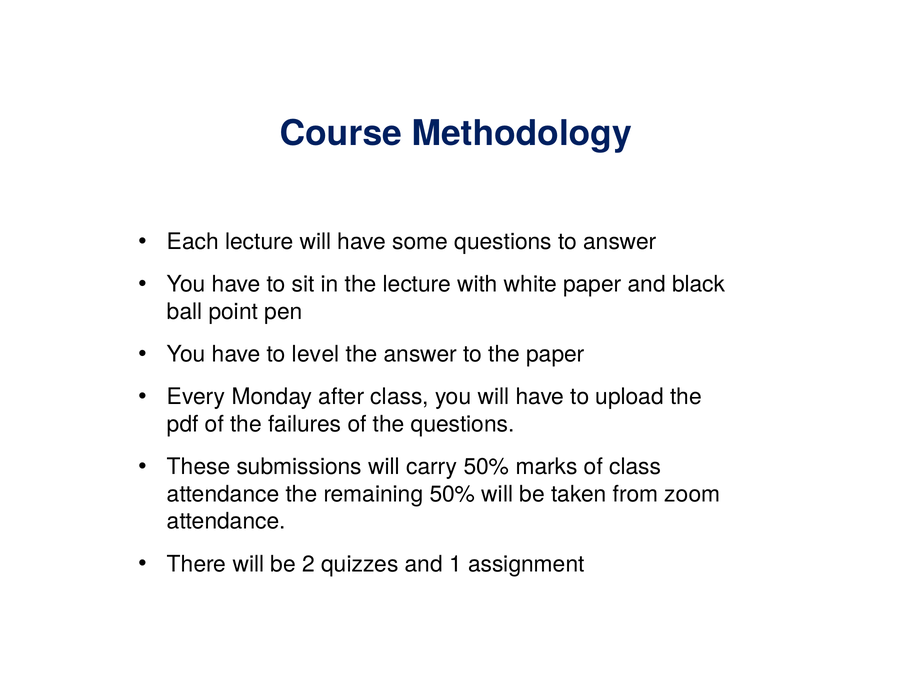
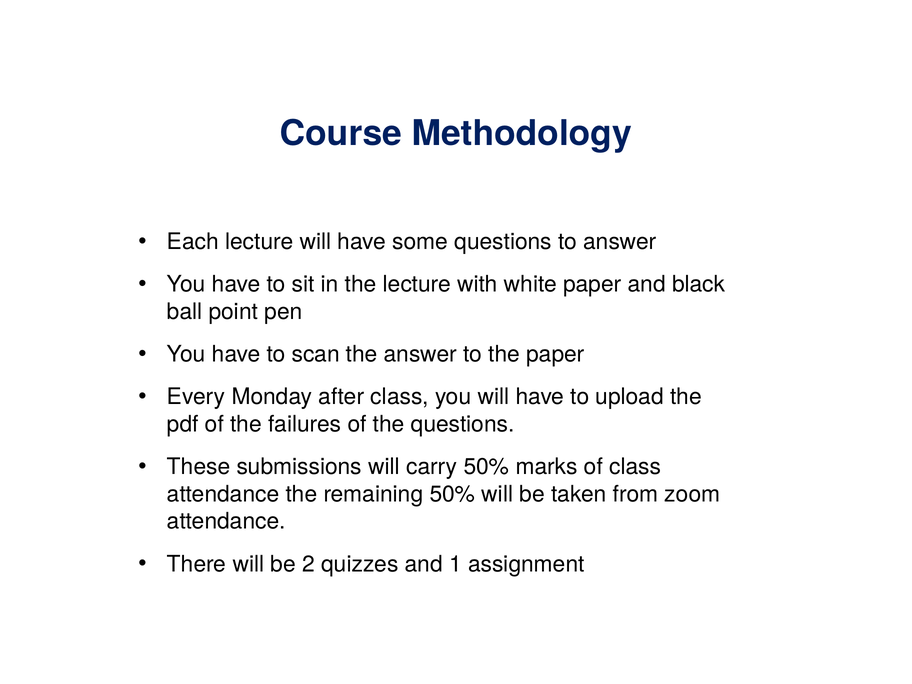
level: level -> scan (316, 354)
